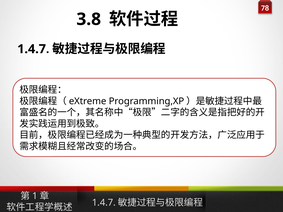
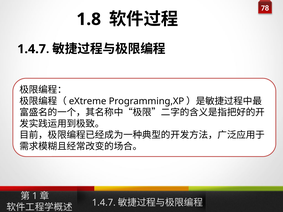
3.8: 3.8 -> 1.8 (89, 19)
